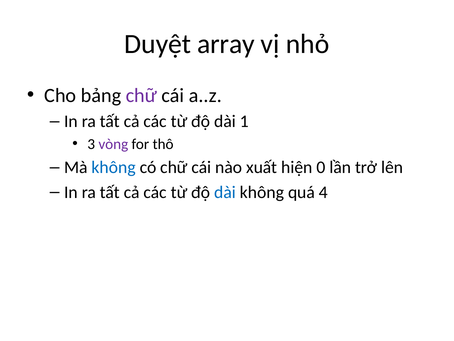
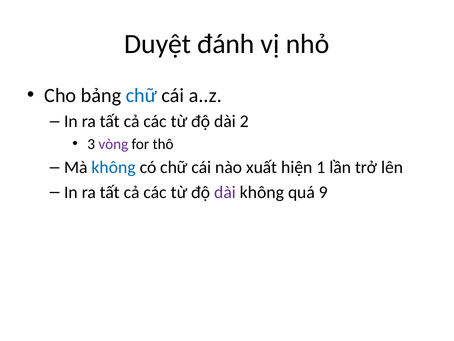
array: array -> đánh (226, 44)
chữ colour: purple -> blue (141, 95)
1: 1 -> 2 (244, 121)
0: 0 -> 1 (321, 167)
dài colour: blue -> purple (225, 192)
4: 4 -> 9 (323, 192)
